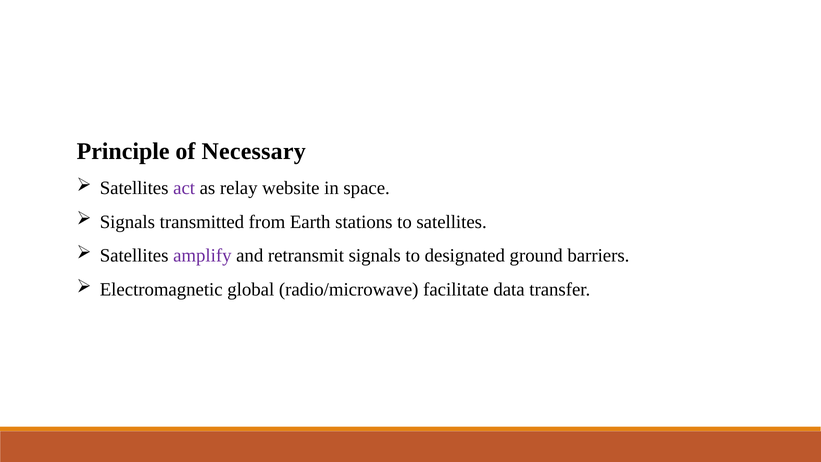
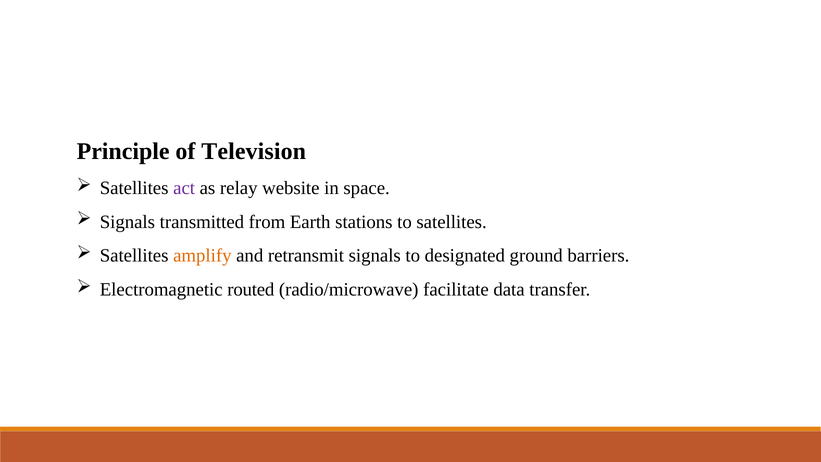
Necessary: Necessary -> Television (254, 151)
amplify colour: purple -> orange (202, 256)
global: global -> routed (251, 289)
